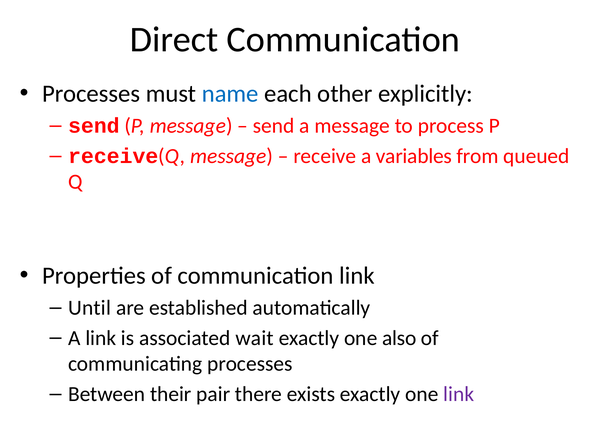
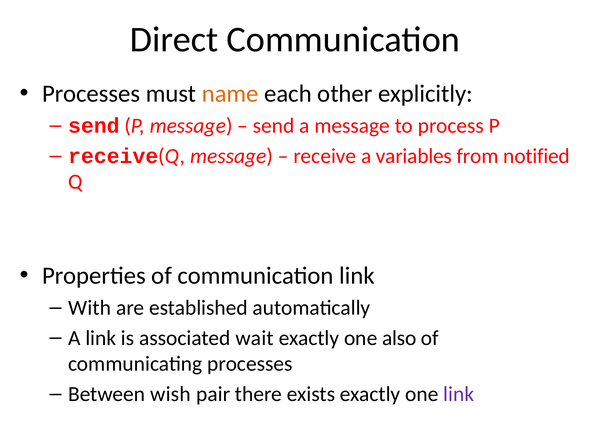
name colour: blue -> orange (230, 94)
queued: queued -> notified (537, 156)
Until: Until -> With (90, 308)
their: their -> wish (171, 394)
